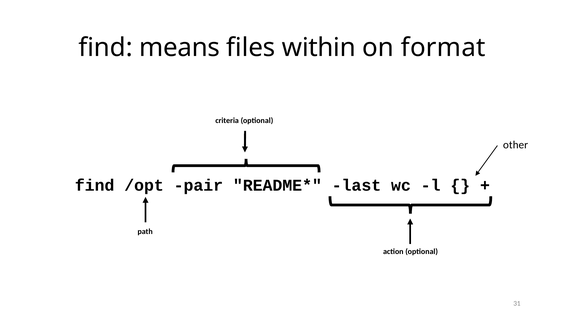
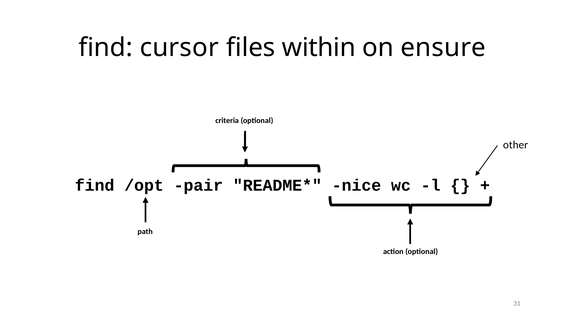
means: means -> cursor (179, 47)
format: format -> ensure (443, 47)
last: last -> nice (356, 185)
